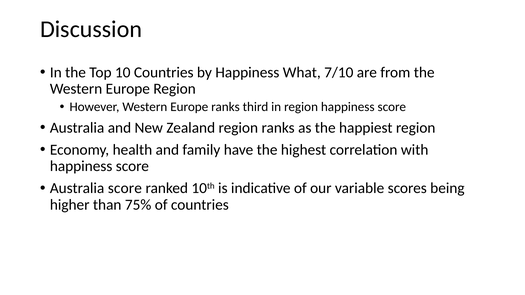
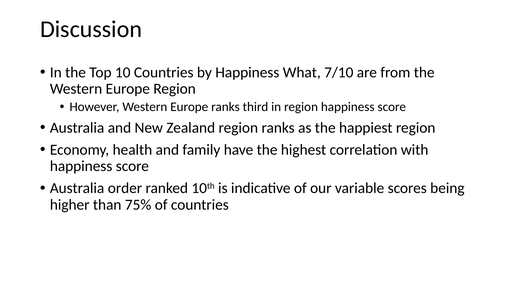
Australia score: score -> order (125, 188)
